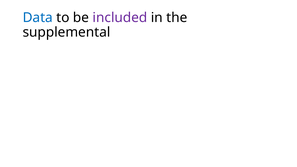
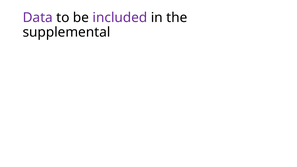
Data colour: blue -> purple (38, 18)
